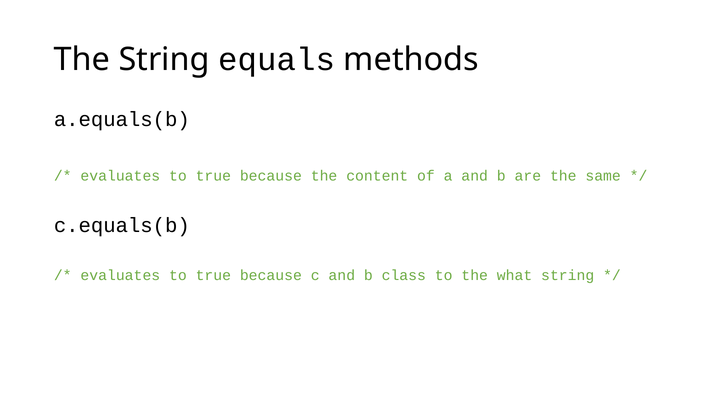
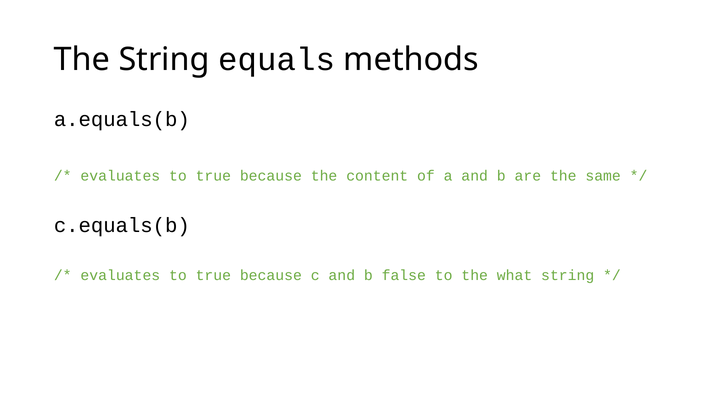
class: class -> false (404, 275)
